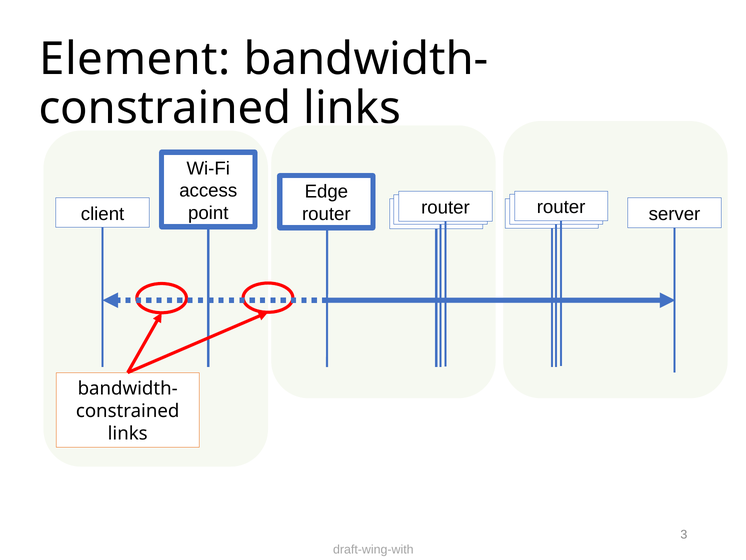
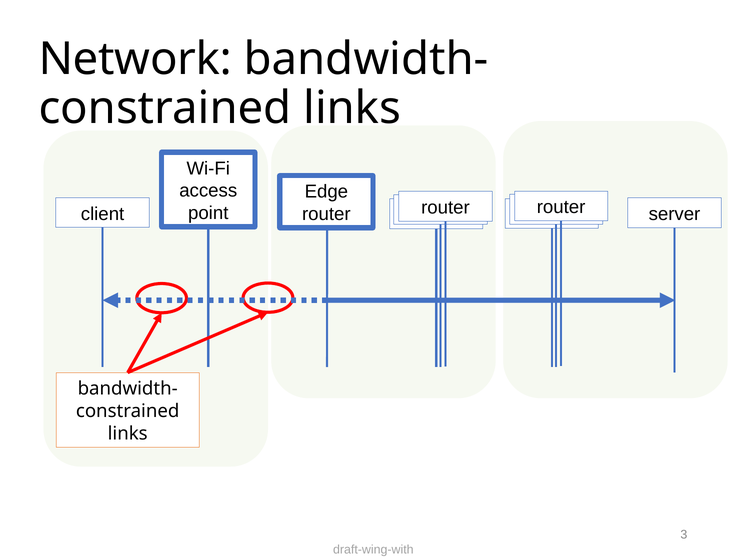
Element: Element -> Network (135, 59)
